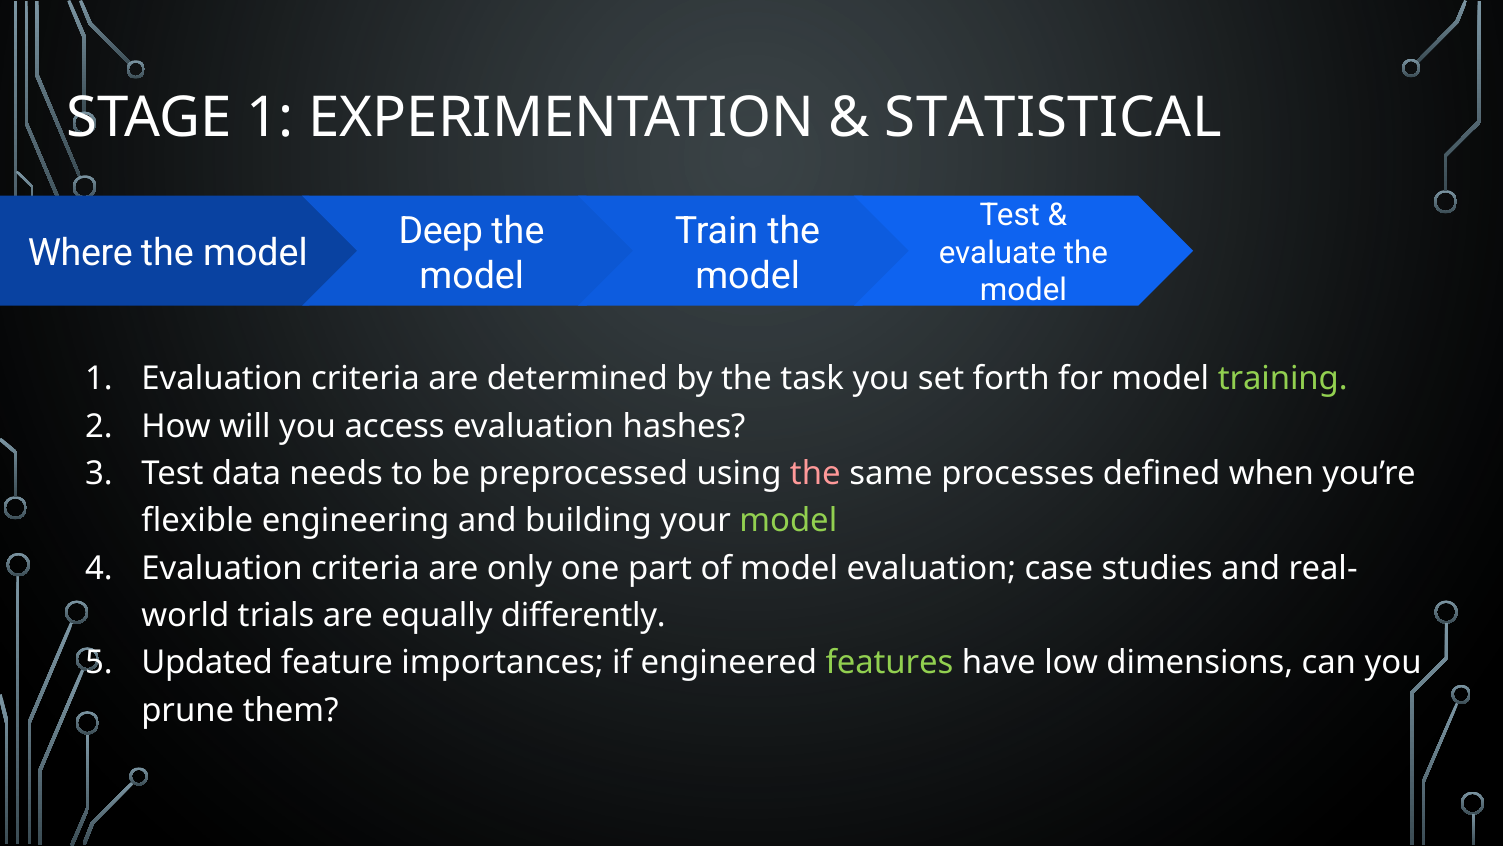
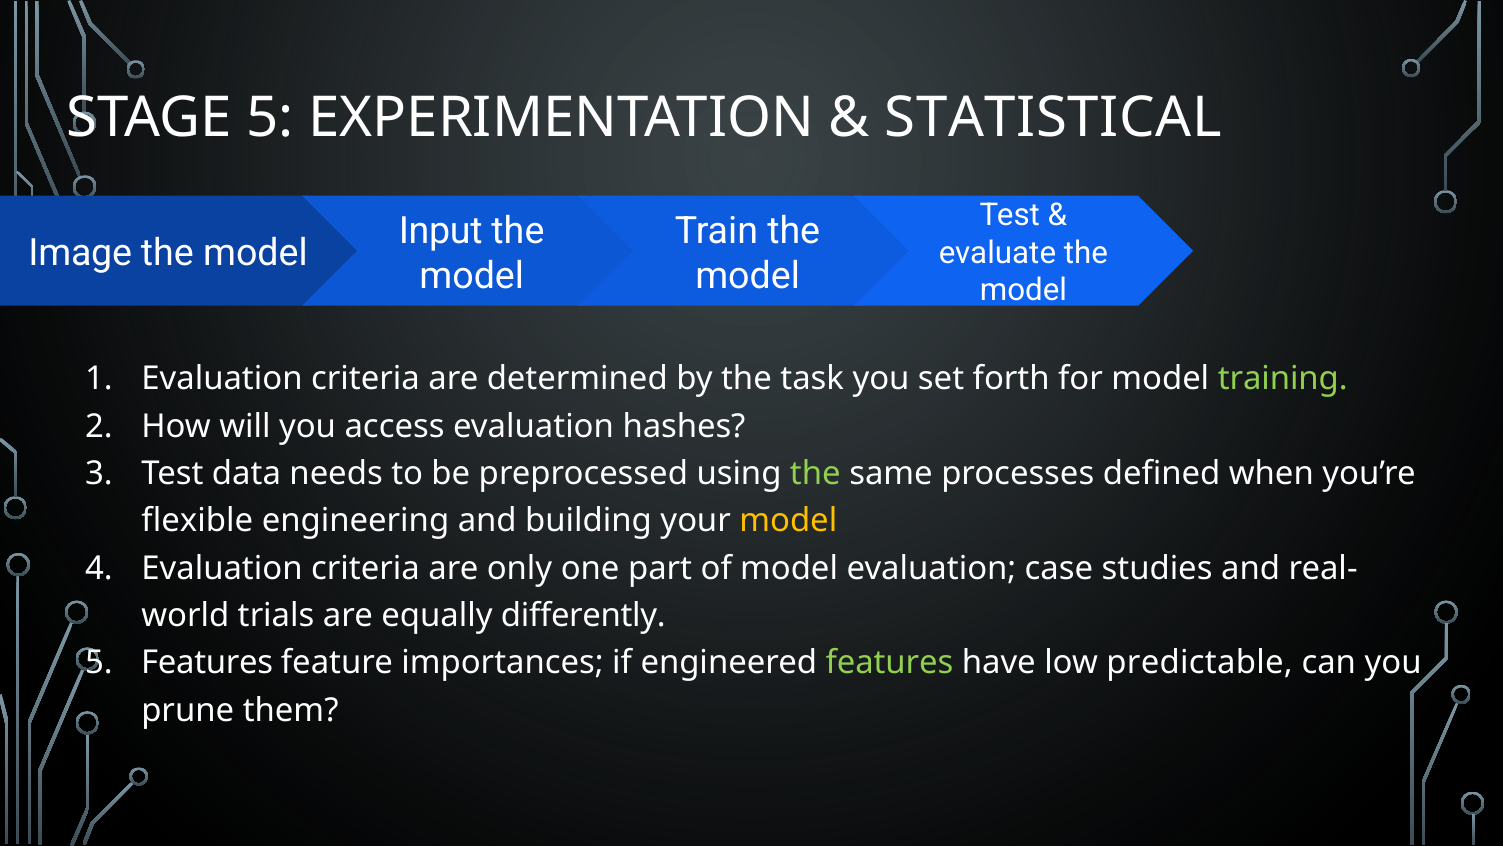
STAGE 1: 1 -> 5 (270, 118)
Deep: Deep -> Input (441, 231)
Where: Where -> Image (80, 253)
the colour: pink -> light green (815, 473)
model colour: light green -> yellow (788, 521)
Updated: Updated -> Features (207, 663)
dimensions: dimensions -> predictable (1200, 663)
